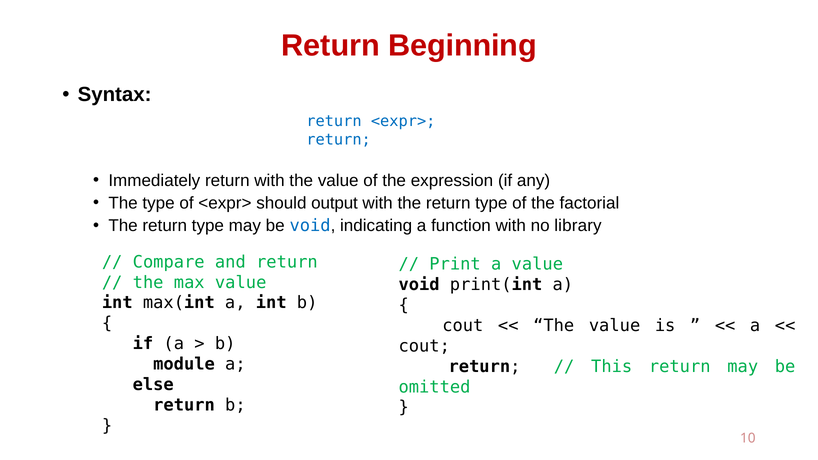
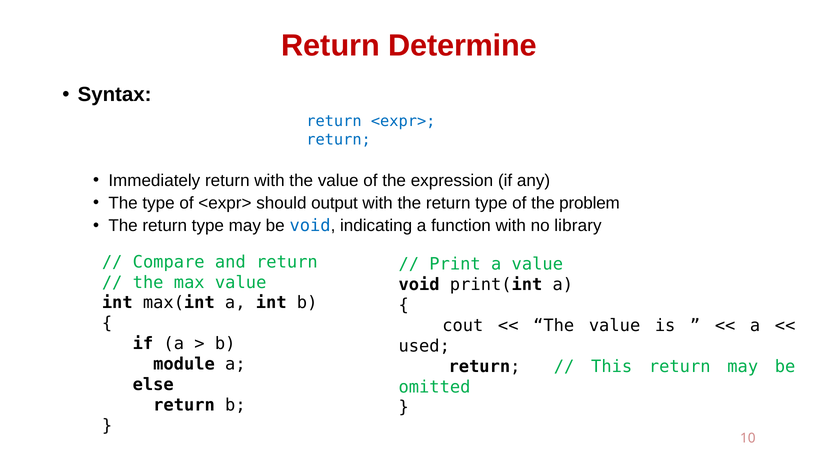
Beginning: Beginning -> Determine (463, 46)
factorial: factorial -> problem (590, 203)
cout: cout -> used (424, 346)
